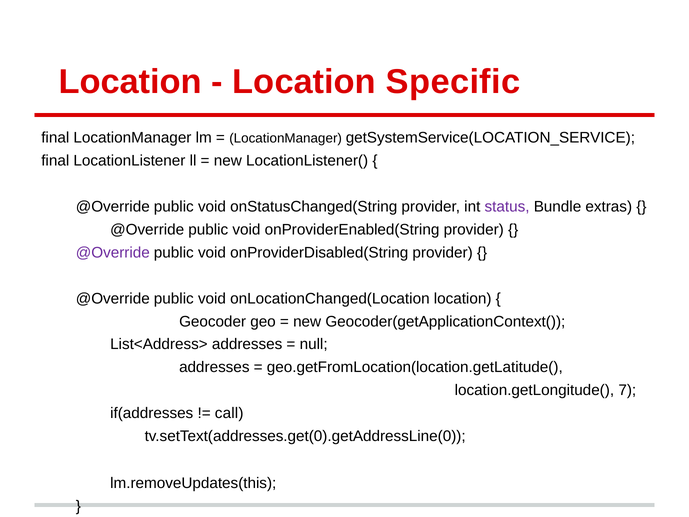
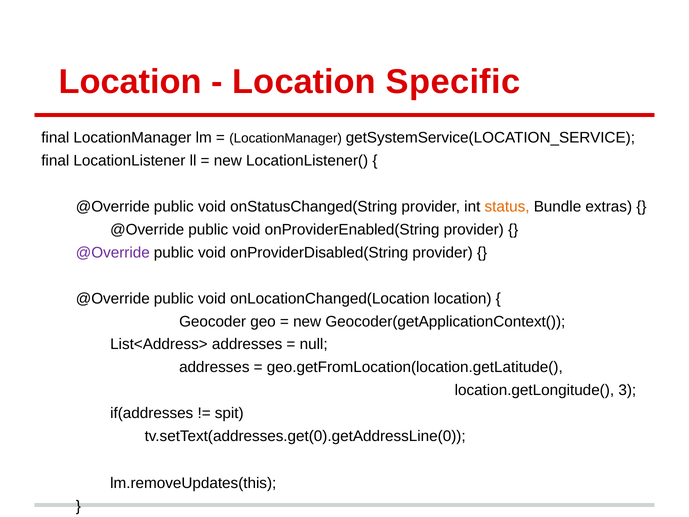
status colour: purple -> orange (507, 207)
7: 7 -> 3 (627, 390)
call: call -> spit (229, 413)
